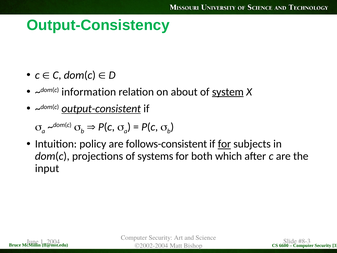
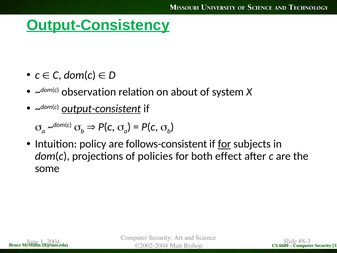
Output-Consistency underline: none -> present (98, 25)
information: information -> observation (89, 92)
system underline: present -> none (228, 92)
systems: systems -> policies (155, 156)
which: which -> effect (229, 156)
input: input -> some (47, 168)
